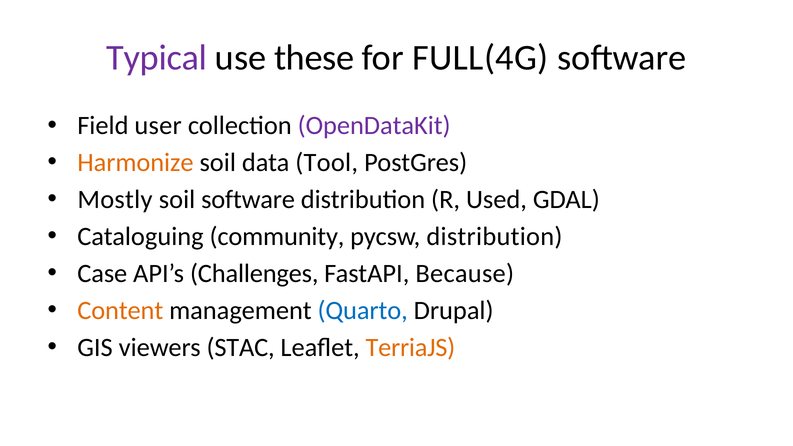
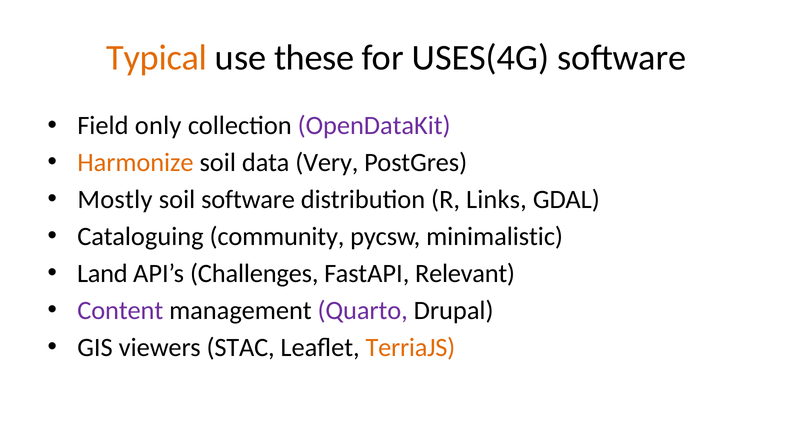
Typical colour: purple -> orange (157, 58)
FULL(4G: FULL(4G -> USES(4G (480, 58)
user: user -> only (158, 126)
Tool: Tool -> Very (327, 163)
Used: Used -> Links (496, 200)
pycsw distribution: distribution -> minimalistic (495, 237)
Case: Case -> Land (102, 274)
Because: Because -> Relevant (465, 274)
Content colour: orange -> purple (120, 311)
Quarto colour: blue -> purple (363, 311)
